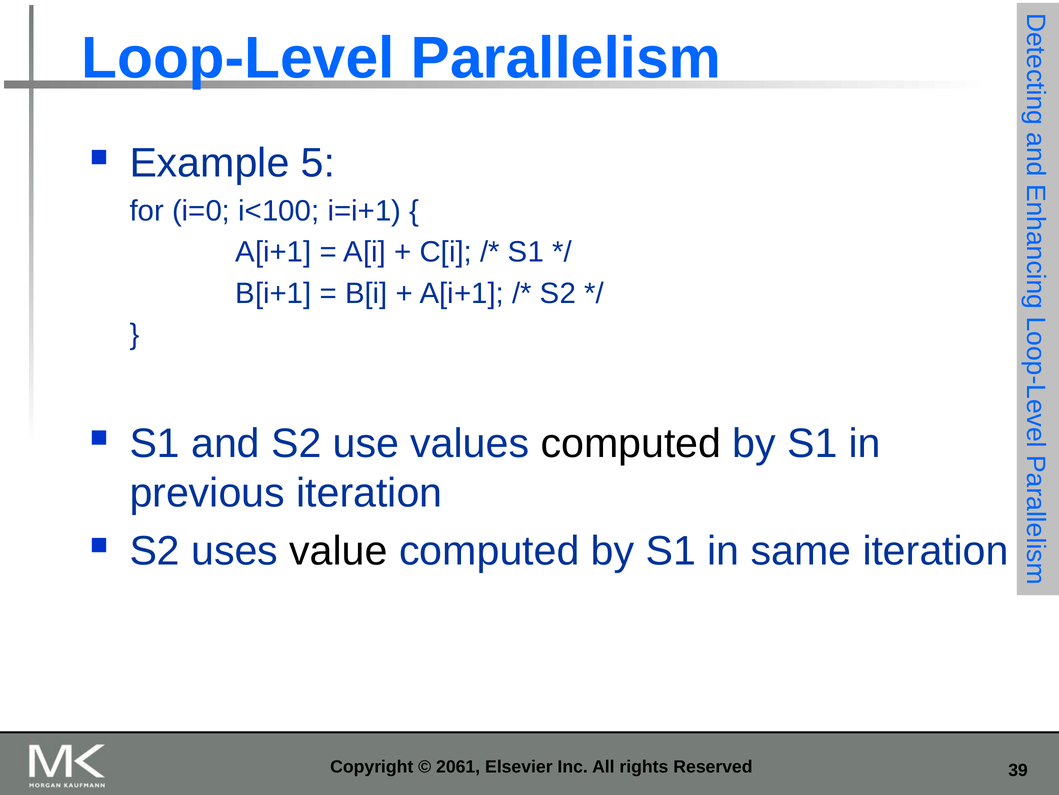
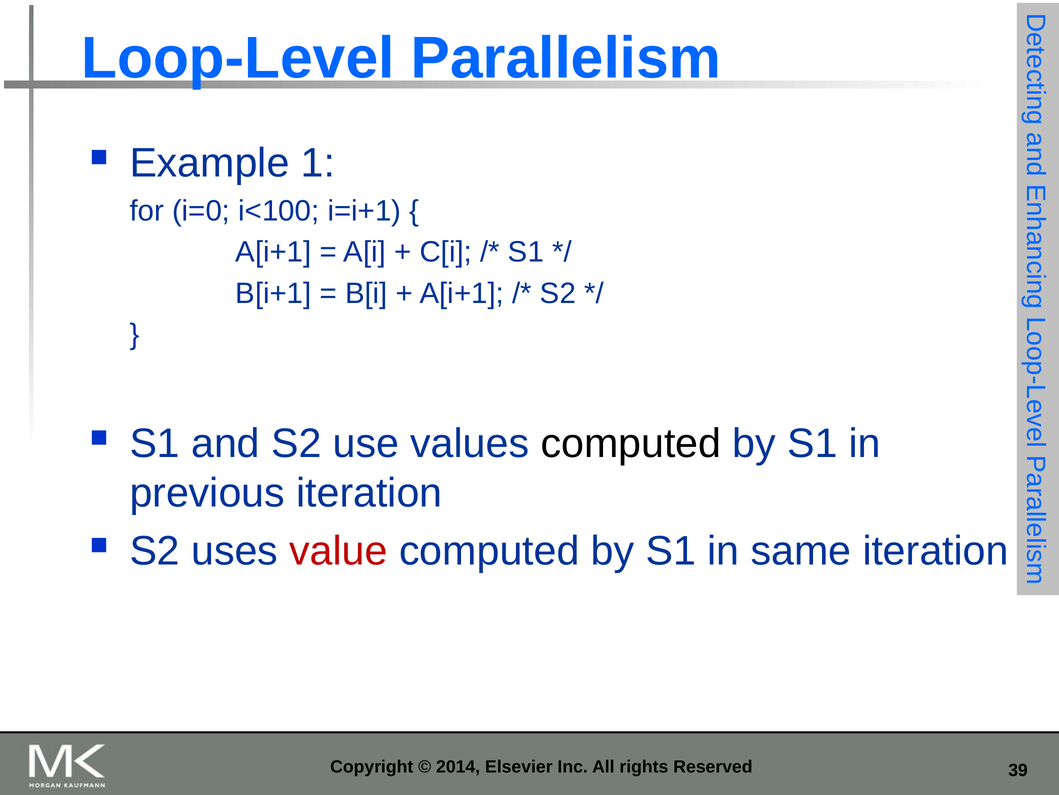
5: 5 -> 1 (318, 163)
value colour: black -> red (339, 551)
2061: 2061 -> 2014 (458, 766)
